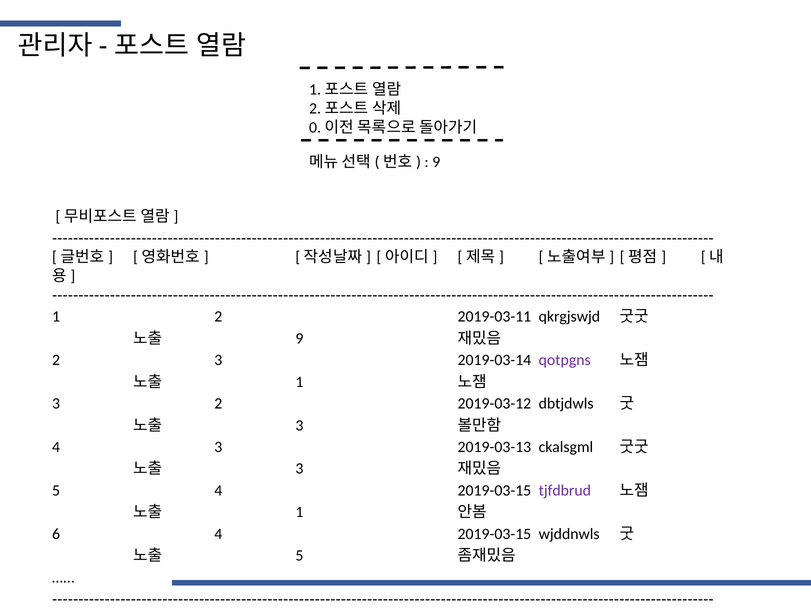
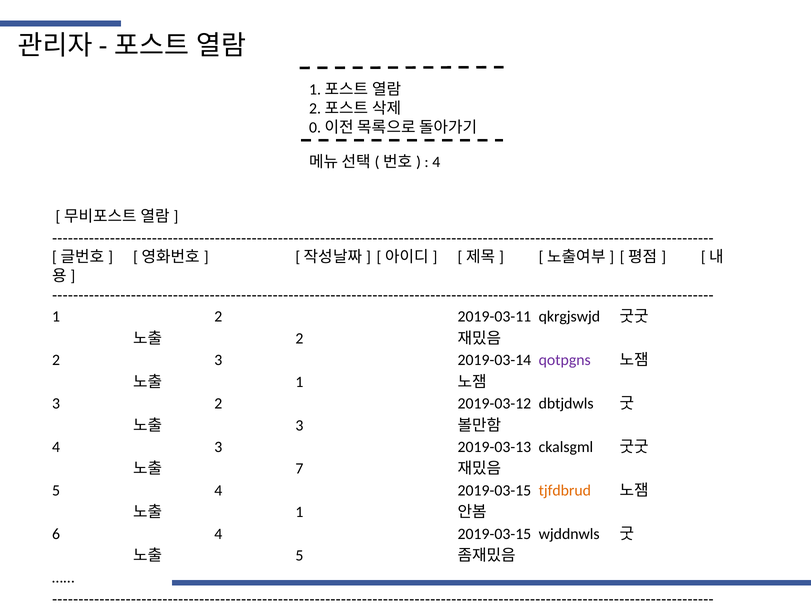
9: 9 -> 4 (436, 162)
9: 9 -> 2 (299, 339)
3: 3 -> 7 (299, 469)
tjfdbrud colour: purple -> orange (565, 491)
